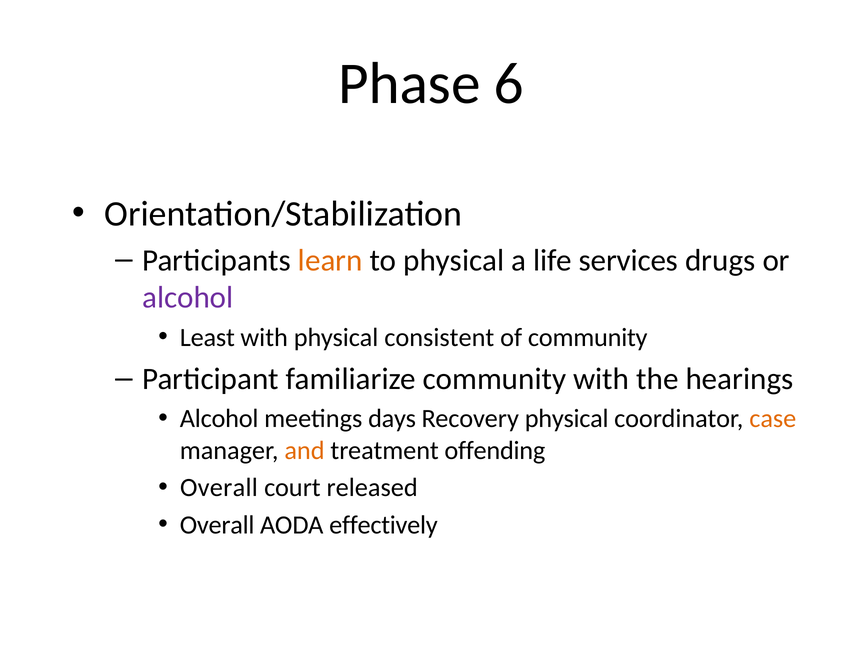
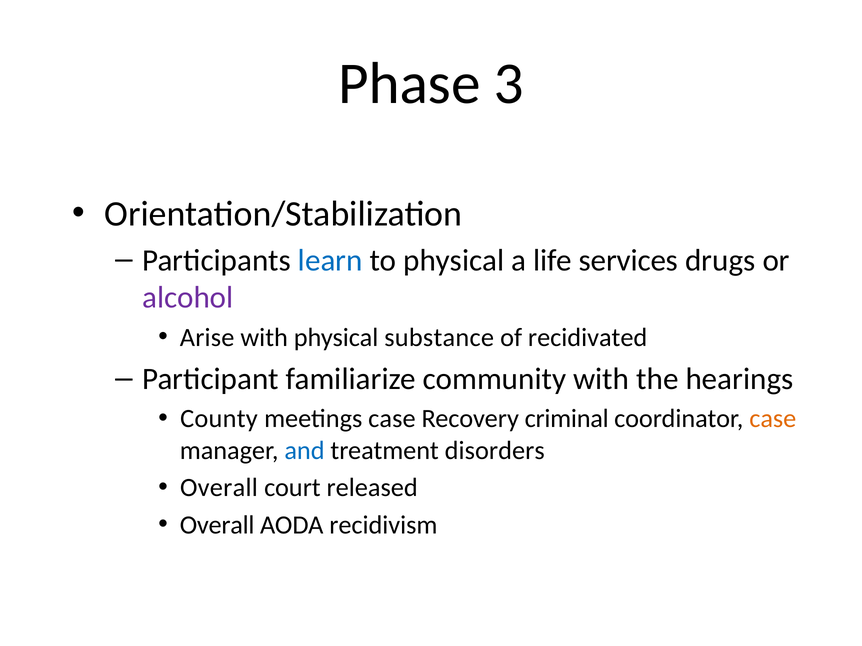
6: 6 -> 3 (509, 84)
learn colour: orange -> blue (330, 261)
Least: Least -> Arise (207, 338)
consistent: consistent -> substance (439, 338)
of community: community -> recidivated (588, 338)
Alcohol: Alcohol -> County (219, 419)
meetings days: days -> case (392, 419)
Recovery physical: physical -> criminal (567, 419)
and colour: orange -> blue (305, 451)
offending: offending -> disorders (495, 451)
effectively: effectively -> recidivism (383, 525)
